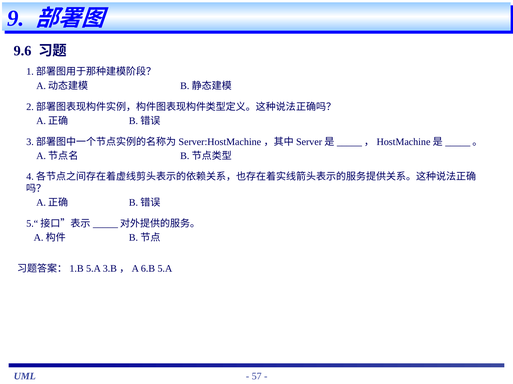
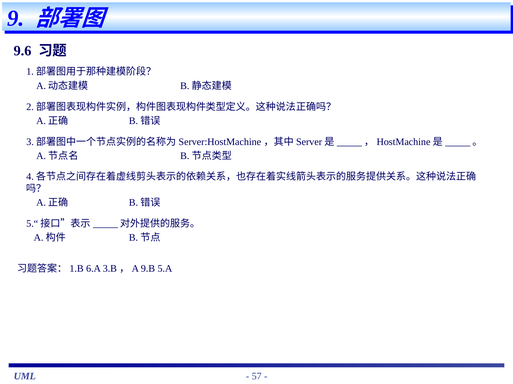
5.A: 5.A -> 6.A (93, 269)
6.B: 6.B -> 9.B (148, 269)
